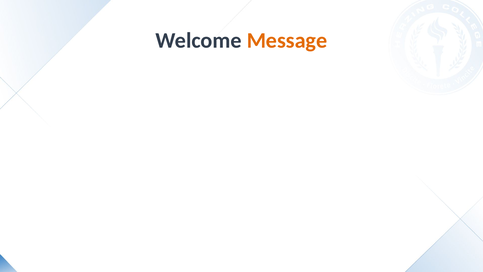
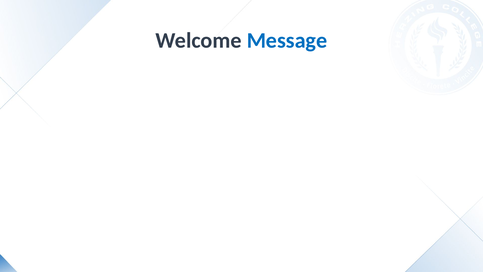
Message colour: orange -> blue (287, 41)
